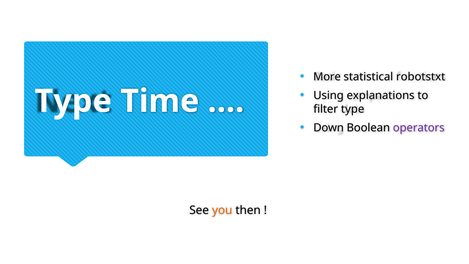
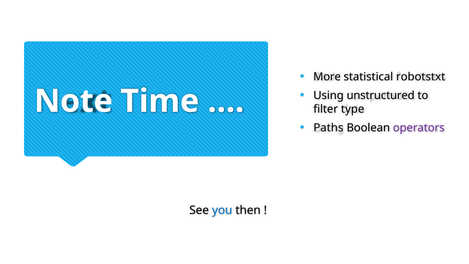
explanations: explanations -> unstructured (381, 95)
Type: Type -> Note (73, 101)
Down: Down -> Paths (328, 128)
you colour: orange -> blue (222, 210)
